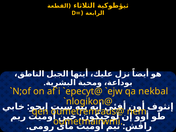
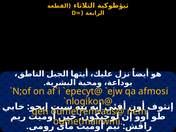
nekbal: nekbal -> afmosi (153, 91)
